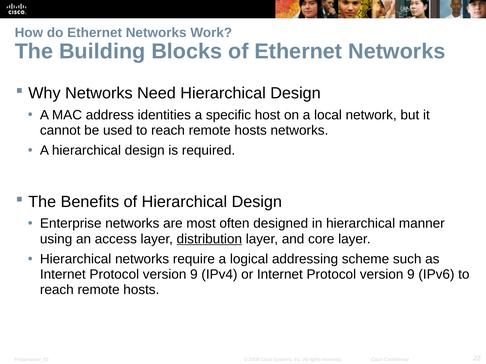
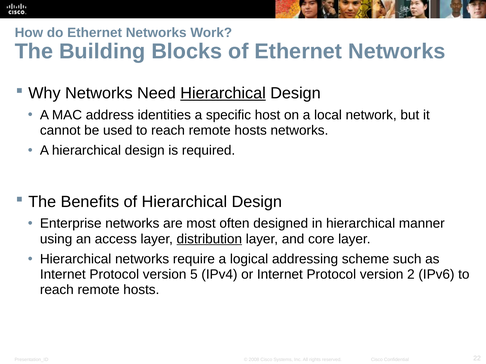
Hierarchical underline: none -> present (223, 93)
9: 9 -> 5 (194, 275)
9: 9 -> 2 (411, 275)
